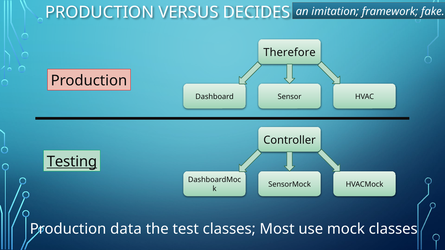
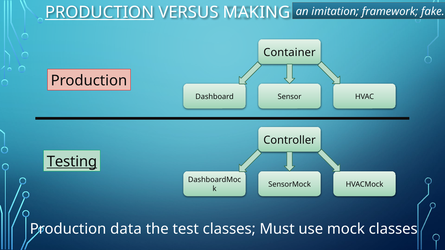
PRODUCTION underline: none -> present (100, 12)
DECIDES: DECIDES -> MAKING (256, 12)
Therefore: Therefore -> Container (289, 52)
Most: Most -> Must (277, 229)
